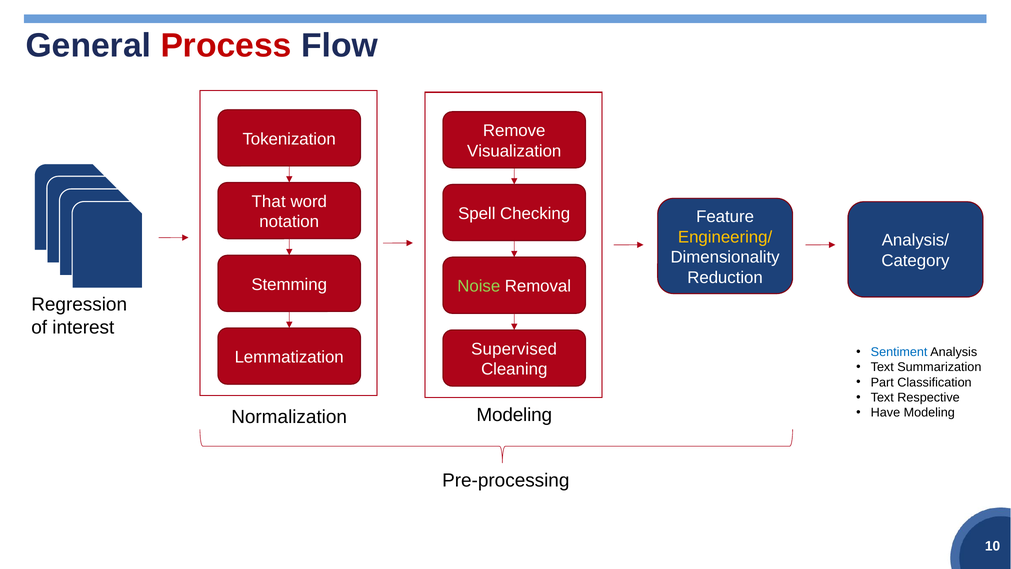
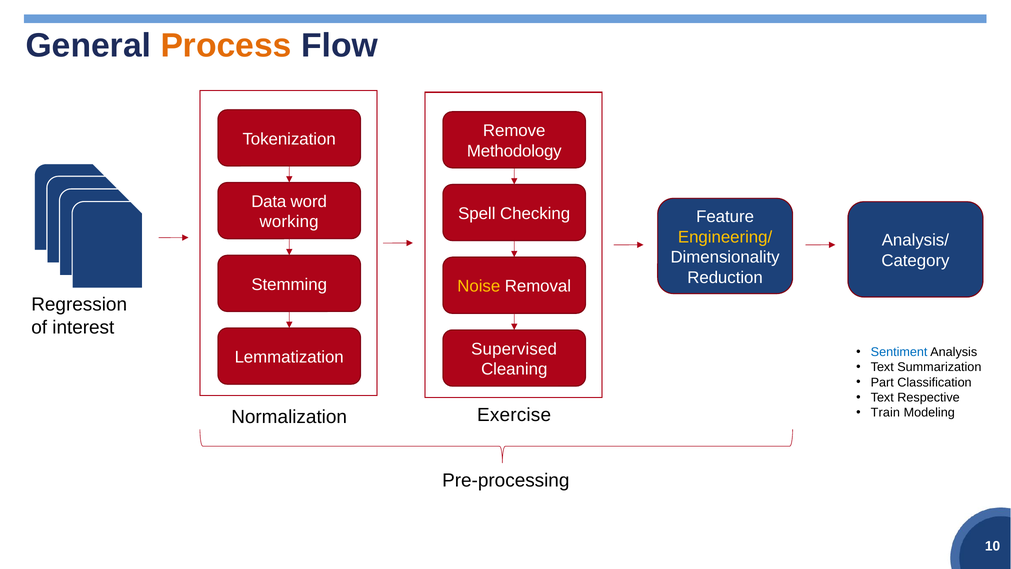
Process colour: red -> orange (226, 45)
Visualization: Visualization -> Methodology (514, 151)
That: That -> Data (269, 202)
notation: notation -> working (289, 222)
Noise colour: light green -> yellow (479, 286)
Have: Have -> Train (885, 413)
Modeling: Modeling -> Exercise (514, 415)
